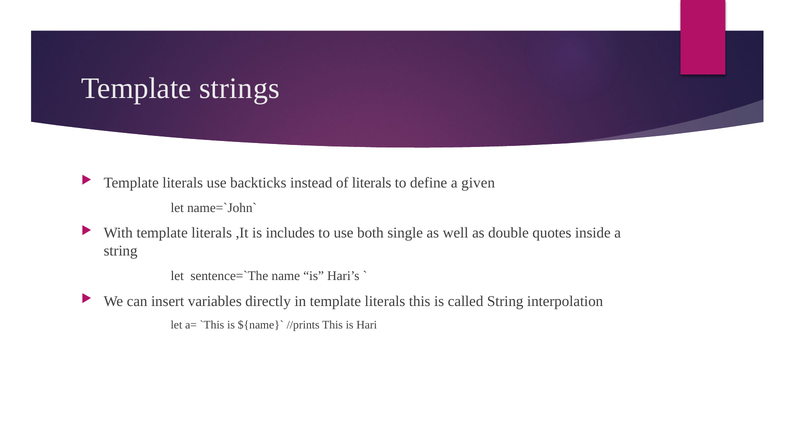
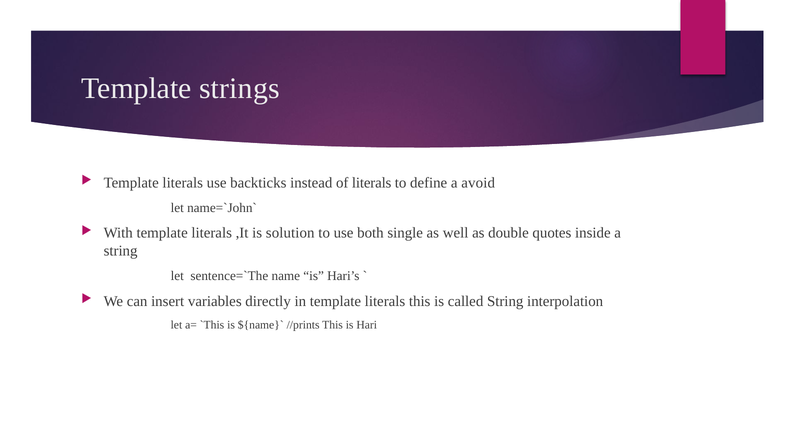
given: given -> avoid (478, 183)
includes: includes -> solution (290, 233)
